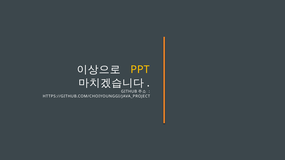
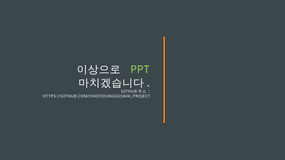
PPT colour: yellow -> light green (140, 70)
